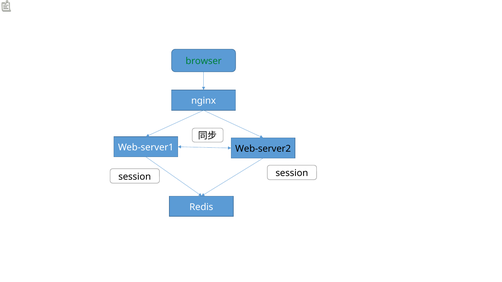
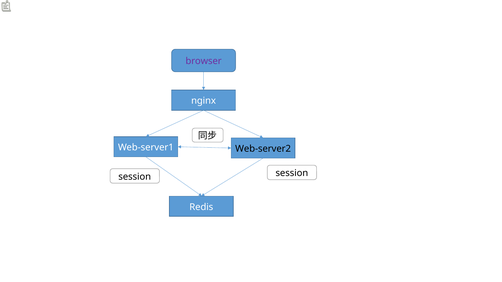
browser colour: green -> purple (204, 61)
